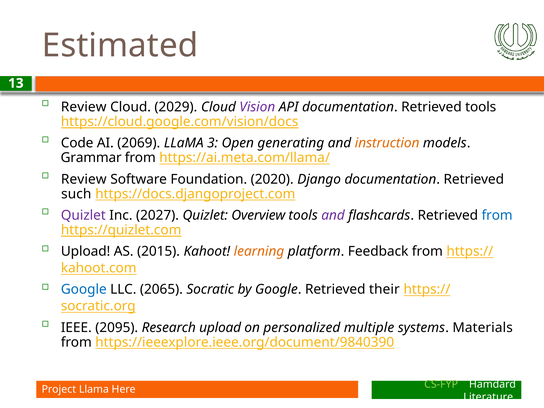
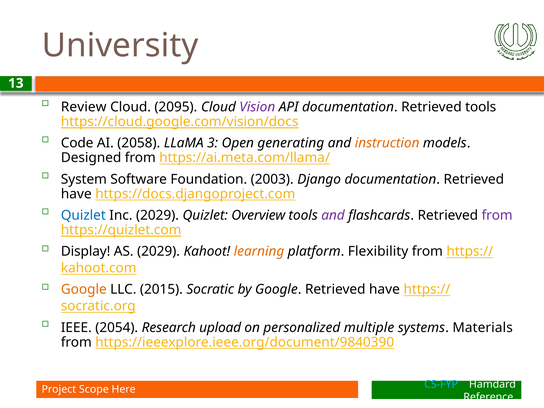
Estimated: Estimated -> University (120, 45)
2029: 2029 -> 2095 (176, 107)
2069: 2069 -> 2058 (139, 143)
Grammar: Grammar -> Designed (91, 158)
Review: Review -> System (84, 179)
2020: 2020 -> 2003 (272, 179)
such: such -> have (76, 194)
Quizlet colour: purple -> blue (83, 215)
Inc 2027: 2027 -> 2029 (157, 215)
from colour: blue -> purple (497, 215)
Upload: Upload -> Display (86, 251)
AS 2015: 2015 -> 2029 (159, 251)
Feedback: Feedback -> Flexibility (378, 251)
Google colour: blue -> orange (84, 290)
2065: 2065 -> 2015 (161, 290)
Google Retrieved their: their -> have (384, 290)
2095: 2095 -> 2054 (117, 328)
CS-FYP colour: light green -> light blue (441, 384)
Project Llama: Llama -> Scope (94, 389)
Literature: Literature -> Reference (488, 397)
